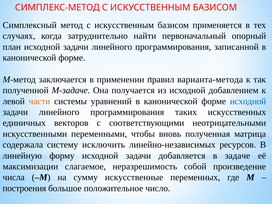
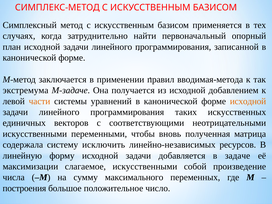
варианта-метода: варианта-метода -> вводимая-метода (210, 79)
полученной: полученной -> экстремума (26, 90)
исходной colour: blue -> orange (248, 101)
слагаемое неразрешимость: неразрешимость -> искусственными (145, 167)
искусственные: искусственные -> максимального (134, 177)
